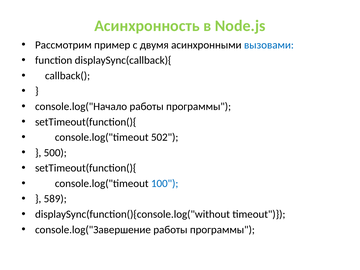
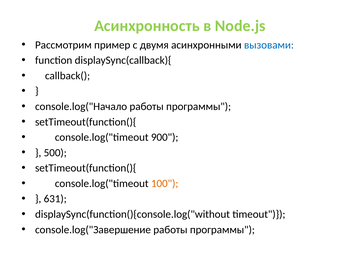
502: 502 -> 900 (165, 137)
100 colour: blue -> orange (165, 183)
589: 589 -> 631 (55, 199)
